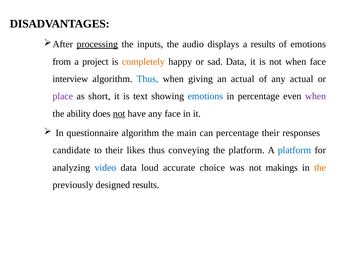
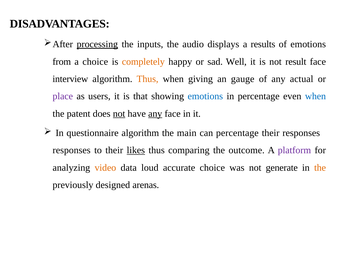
a project: project -> choice (95, 62)
sad Data: Data -> Well (236, 62)
not when: when -> result (296, 62)
Thus colour: blue -> orange (148, 79)
an actual: actual -> gauge (243, 79)
short: short -> users (99, 96)
text: text -> that (140, 96)
when colour: purple -> blue (315, 96)
ability: ability -> patent (79, 114)
any underline: none -> present (155, 114)
candidate: candidate -> responses (72, 150)
likes underline: none -> present (136, 150)
conveying: conveying -> comparing (189, 150)
the platform: platform -> outcome (247, 150)
platform colour: blue -> purple (294, 150)
video colour: blue -> orange (105, 168)
makings: makings -> generate (282, 168)
designed results: results -> arenas (146, 185)
